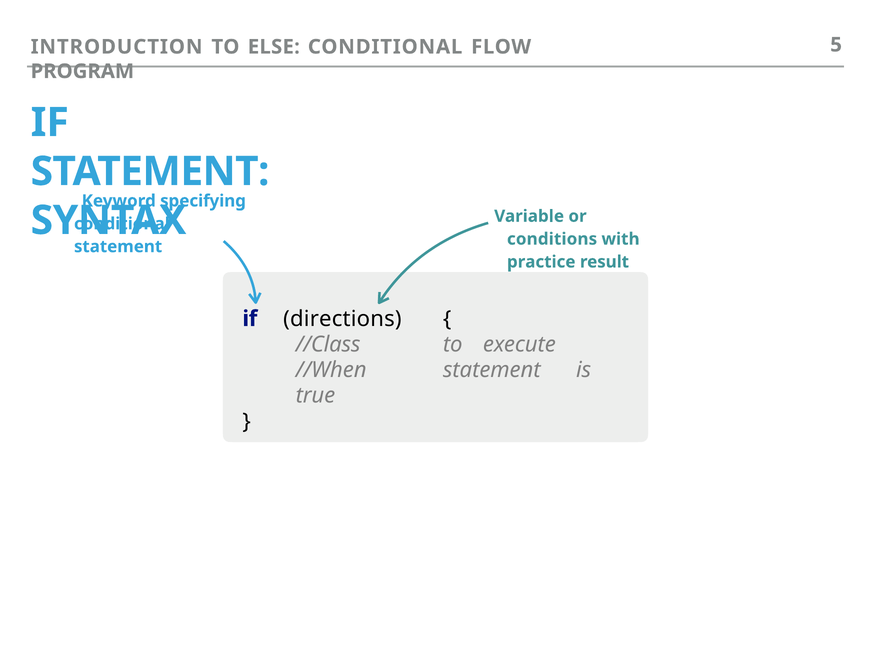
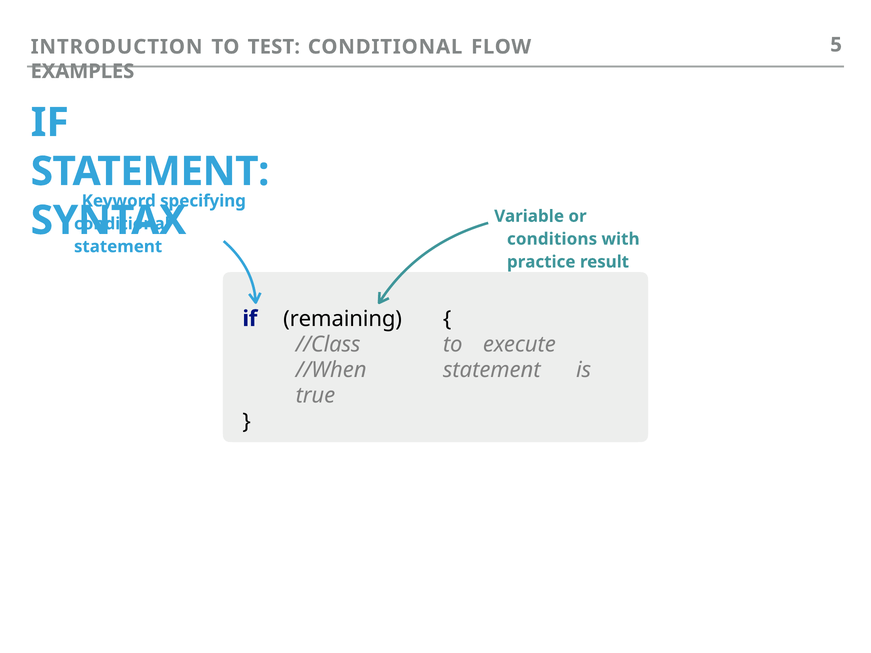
ELSE: ELSE -> TEST (274, 47)
PROGRAM: PROGRAM -> EXAMPLES (82, 71)
directions: directions -> remaining (343, 319)
